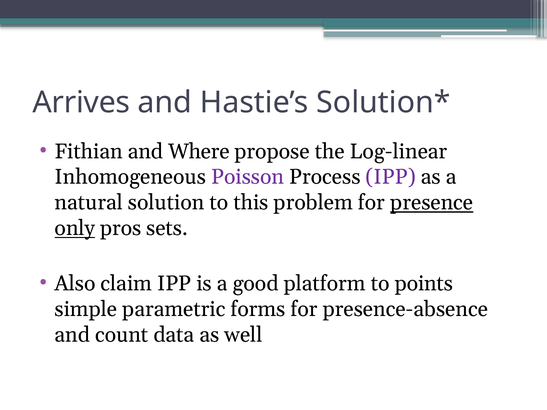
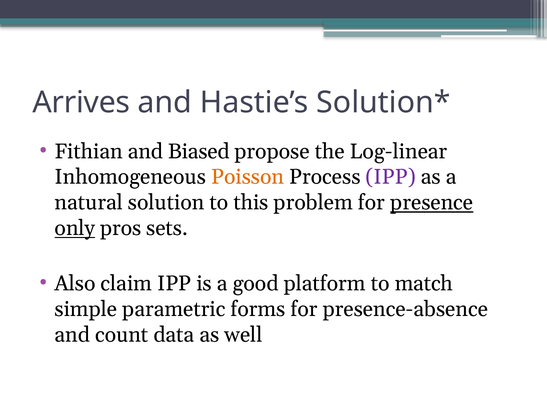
Where: Where -> Biased (199, 152)
Poisson colour: purple -> orange (248, 177)
points: points -> match (424, 284)
